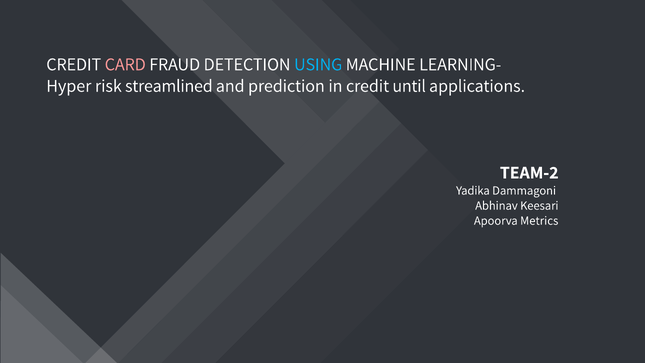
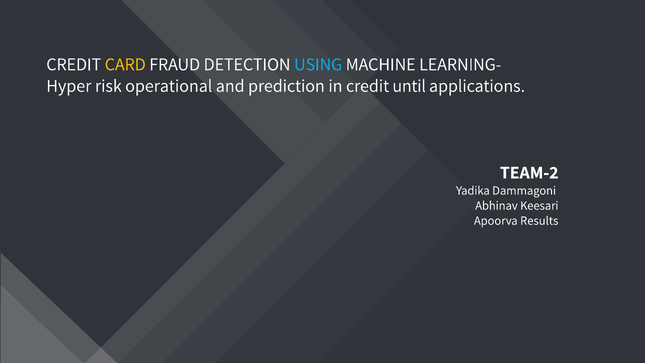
CARD colour: pink -> yellow (125, 64)
streamlined: streamlined -> operational (169, 86)
Metrics: Metrics -> Results (539, 220)
